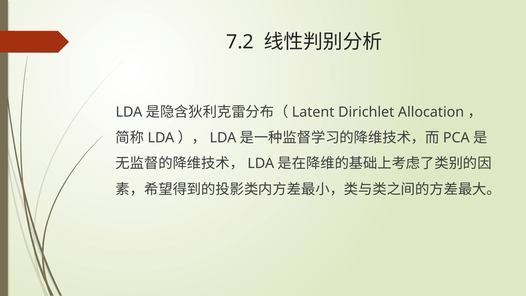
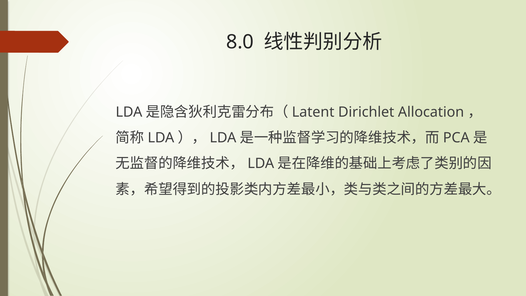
7.2: 7.2 -> 8.0 (240, 42)
